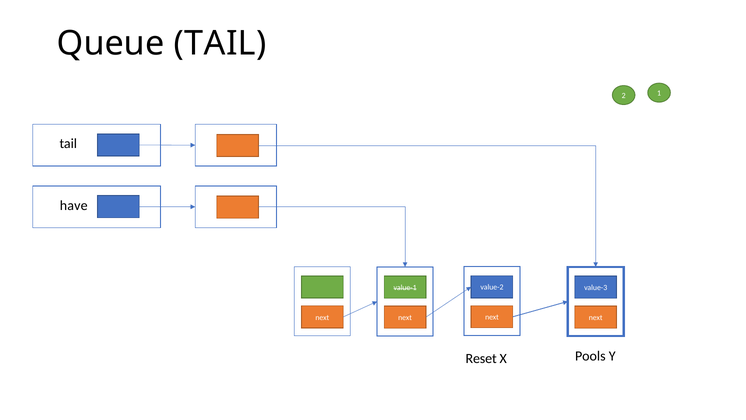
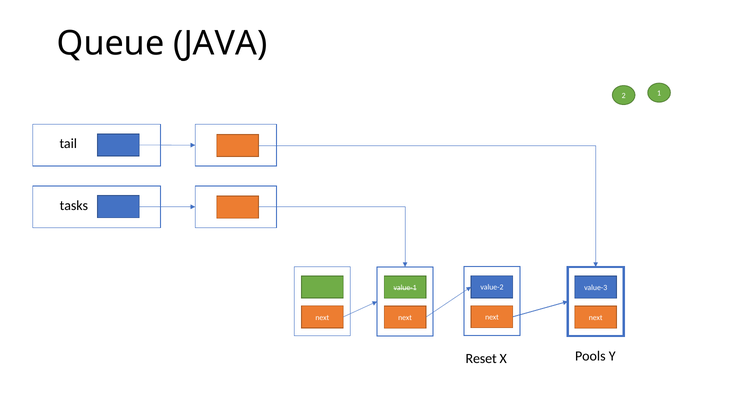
Queue TAIL: TAIL -> JAVA (220, 43)
have: have -> tasks (74, 205)
